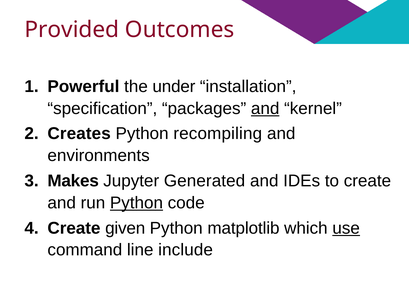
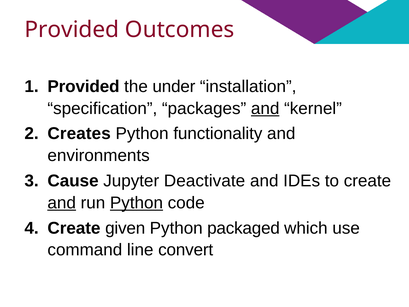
Powerful: Powerful -> Provided (84, 86)
recompiling: recompiling -> functionality (218, 134)
Makes: Makes -> Cause (73, 181)
Generated: Generated -> Deactivate (205, 181)
and underline: none -> present (62, 203)
matplotlib: matplotlib -> packaged (244, 228)
use underline: present -> none (346, 228)
include: include -> convert (186, 250)
